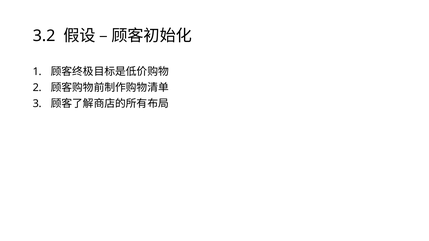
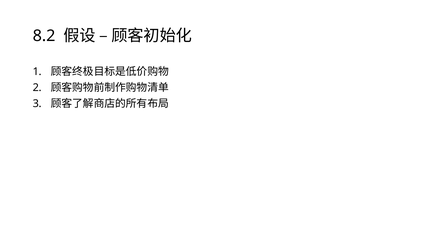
3.2: 3.2 -> 8.2 (44, 36)
